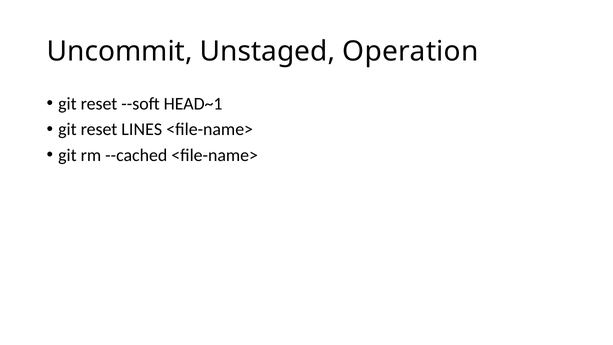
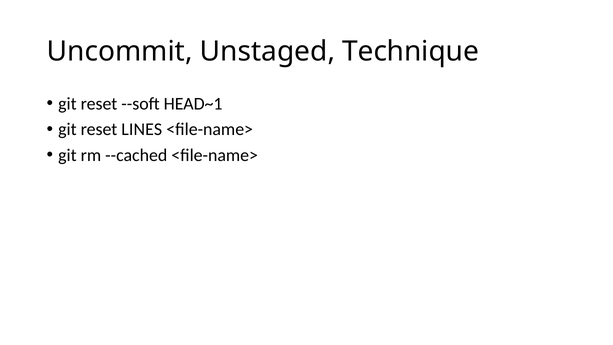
Operation: Operation -> Technique (411, 51)
